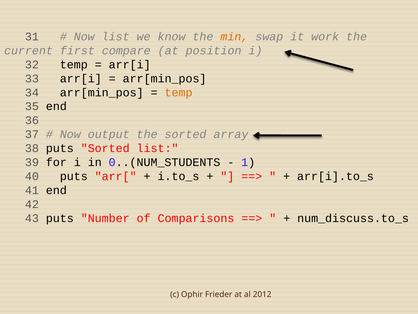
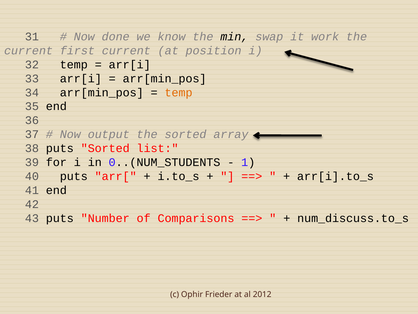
Now list: list -> done (116, 37)
min colour: orange -> black (234, 37)
first compare: compare -> current (126, 51)
